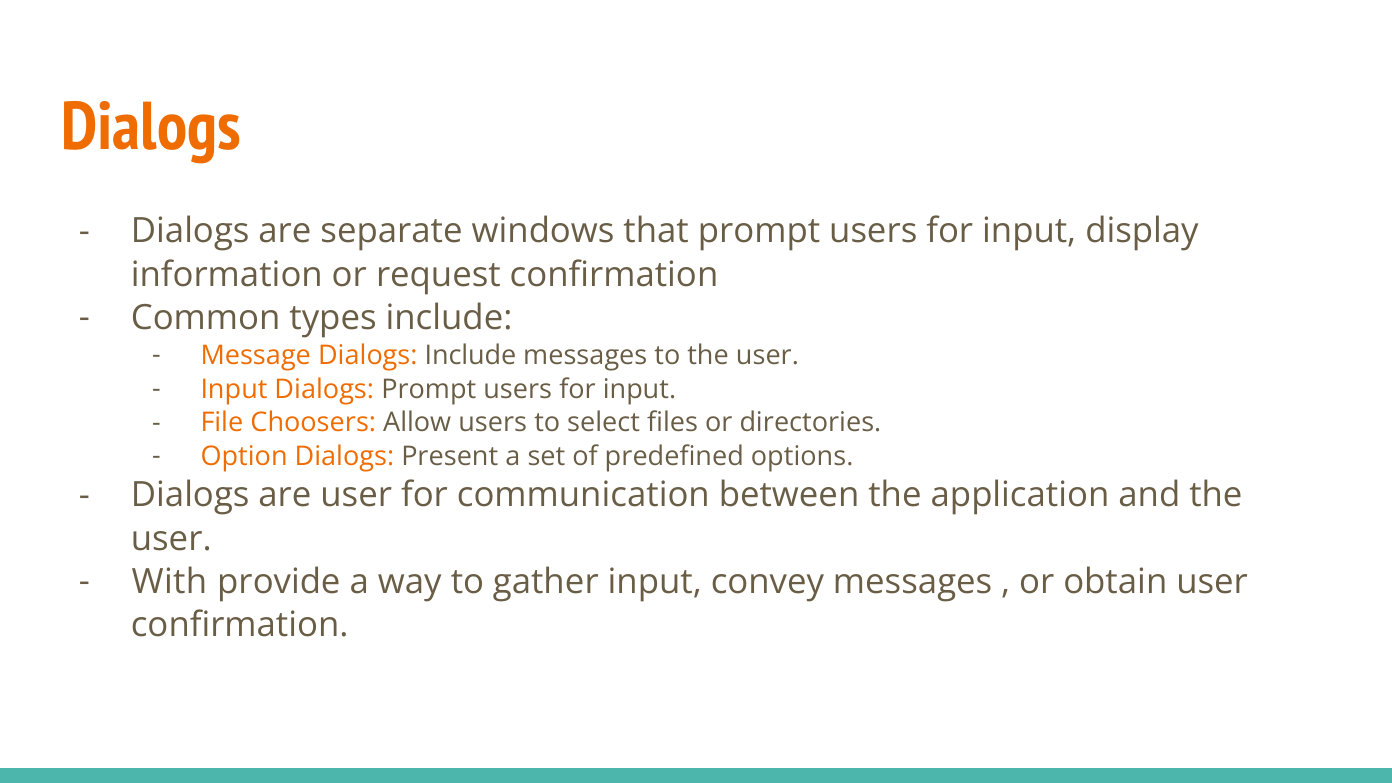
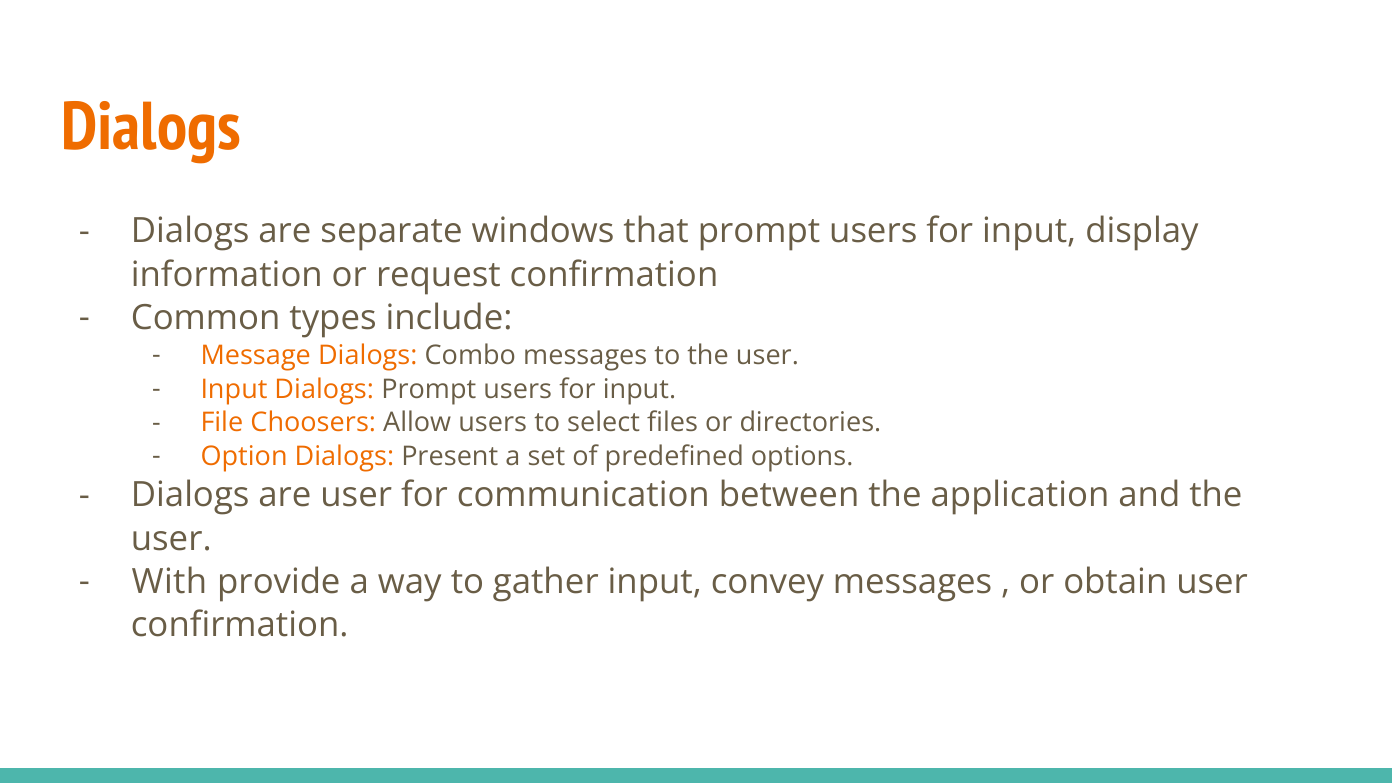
Dialogs Include: Include -> Combo (470, 356)
